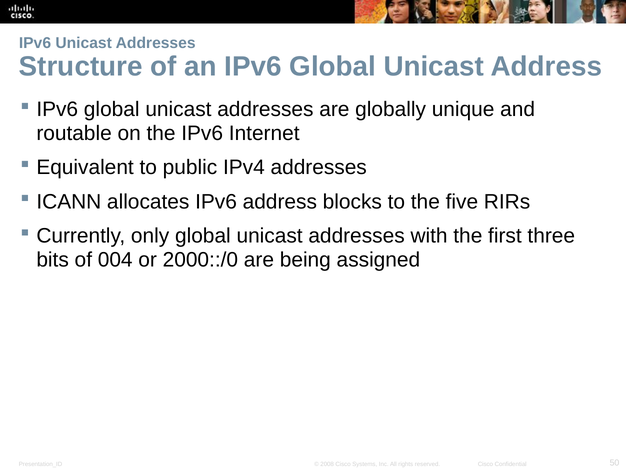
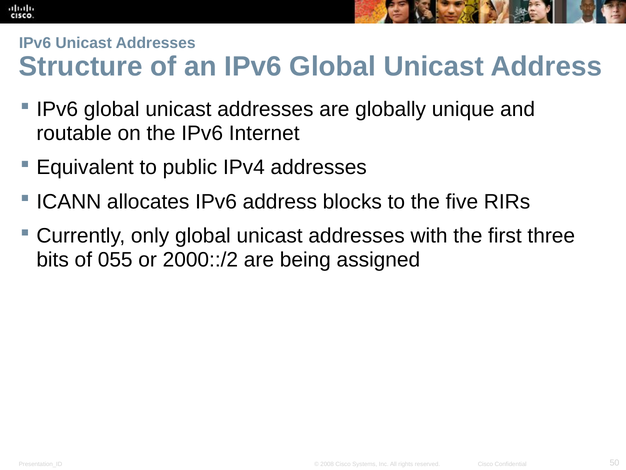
004: 004 -> 055 (115, 260)
2000::/0: 2000::/0 -> 2000::/2 (200, 260)
